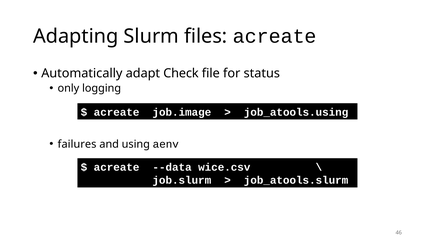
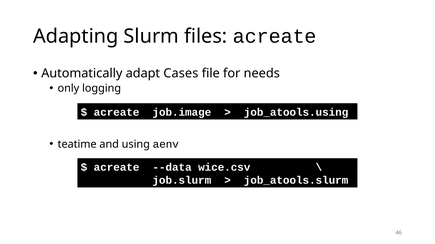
Check: Check -> Cases (181, 74)
status: status -> needs (262, 74)
failures: failures -> teatime (77, 145)
